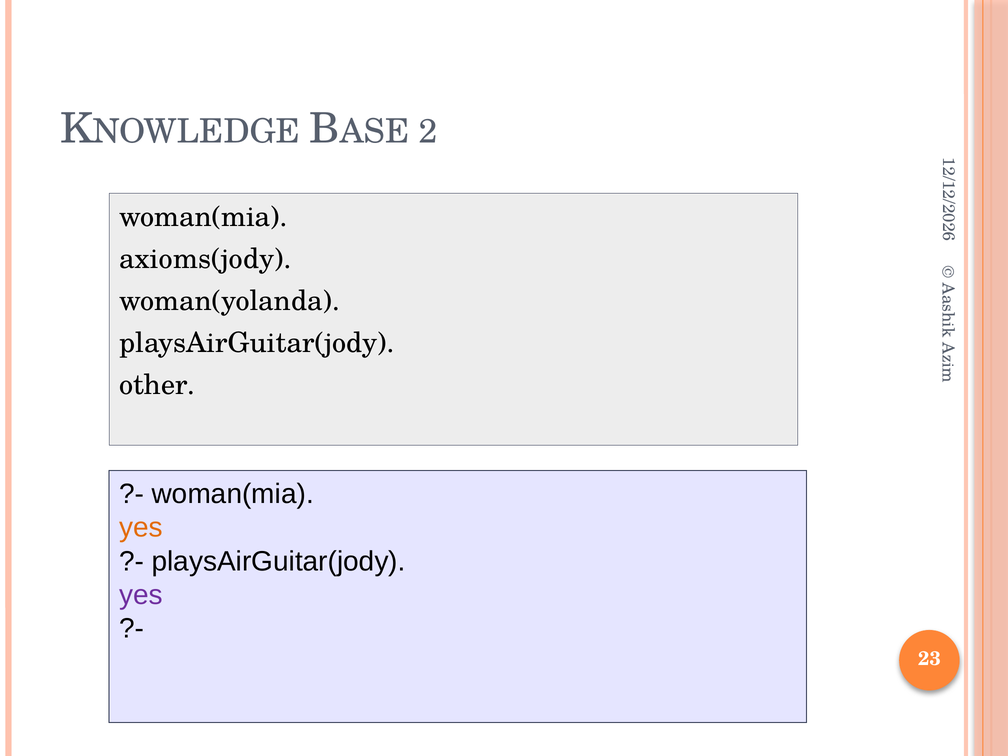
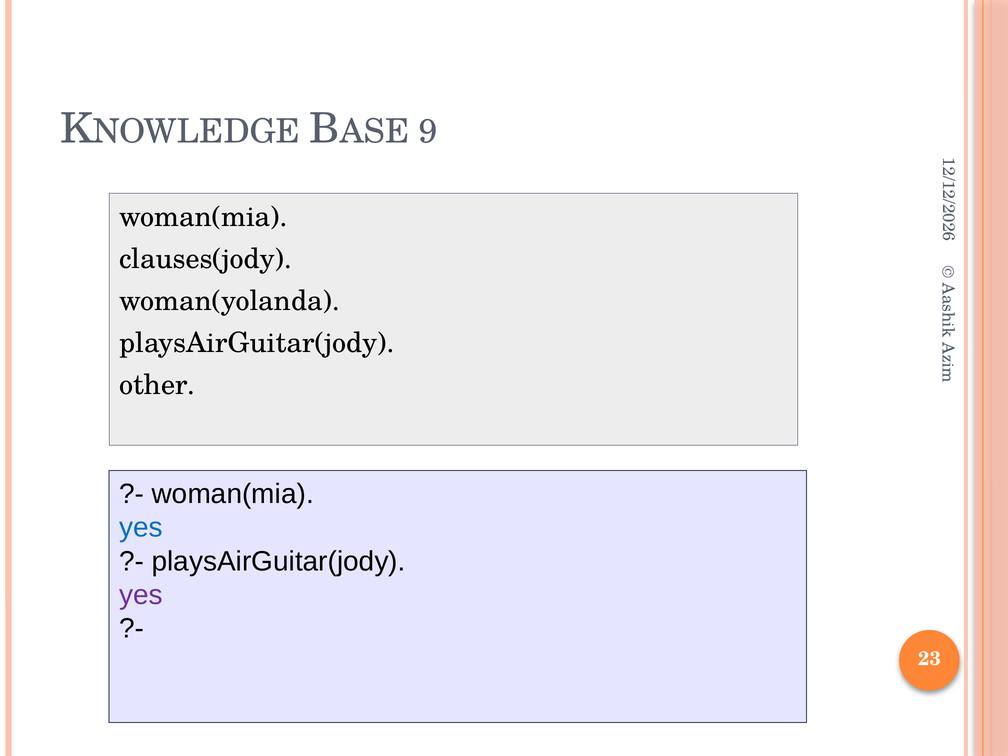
2: 2 -> 9 (428, 132)
axioms(jody: axioms(jody -> clauses(jody (205, 259)
yes colour: orange -> blue (141, 528)
